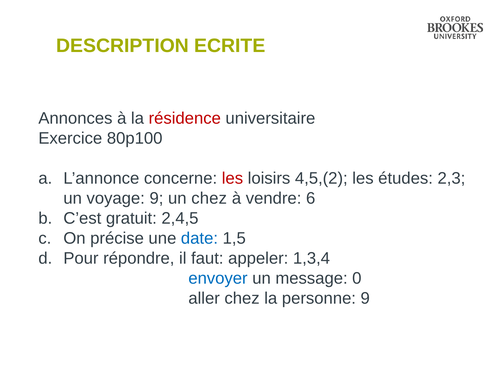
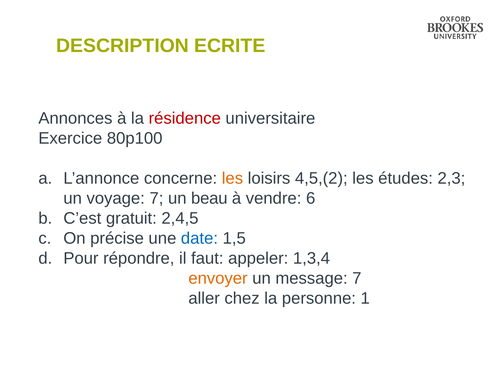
les colour: red -> orange (232, 178)
voyage 9: 9 -> 7 (156, 198)
un chez: chez -> beau (209, 198)
envoyer colour: blue -> orange (218, 278)
message 0: 0 -> 7 (357, 278)
personne 9: 9 -> 1 (365, 298)
